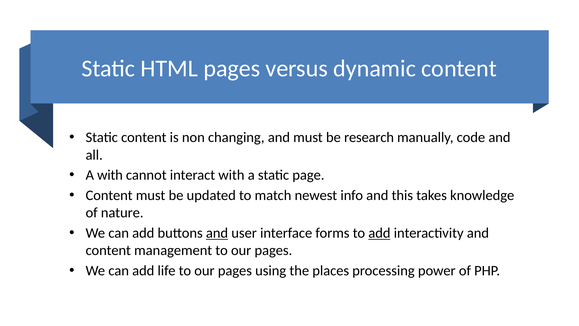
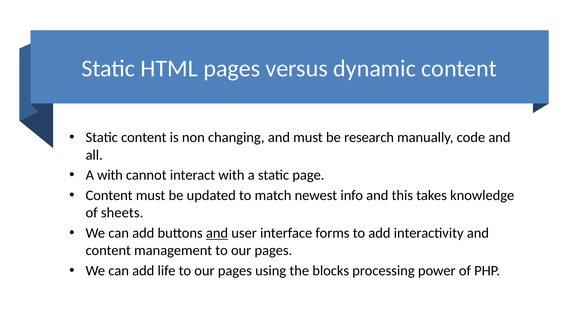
nature: nature -> sheets (122, 213)
add underline: present -> none (379, 233)
places: places -> blocks (331, 271)
